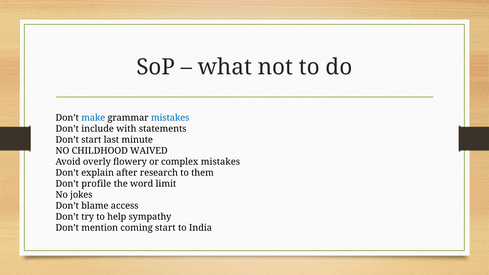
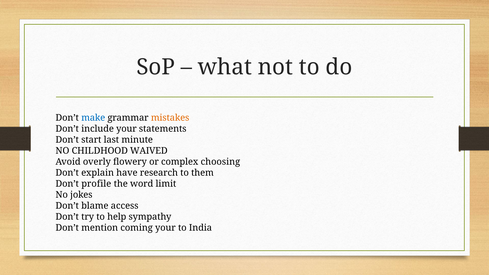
mistakes colour: blue -> orange (170, 118)
include with: with -> your (126, 129)
complex mistakes: mistakes -> choosing (220, 162)
after: after -> have (127, 173)
coming start: start -> your (165, 228)
